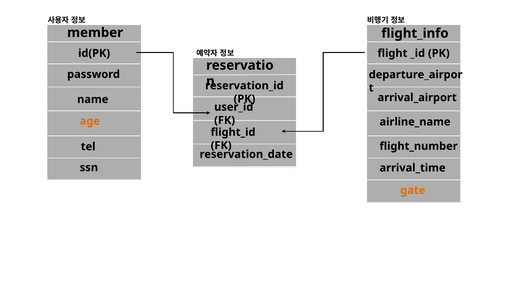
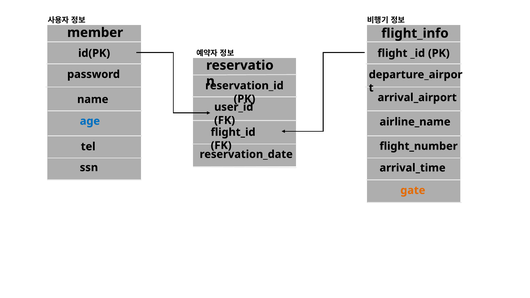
age colour: orange -> blue (90, 121)
